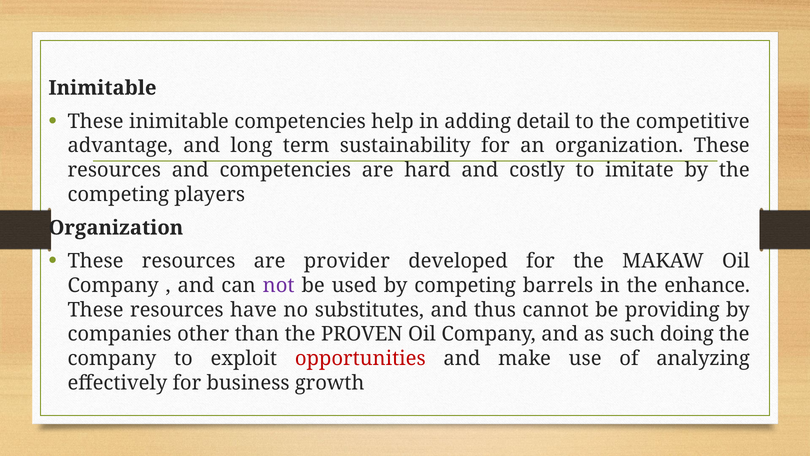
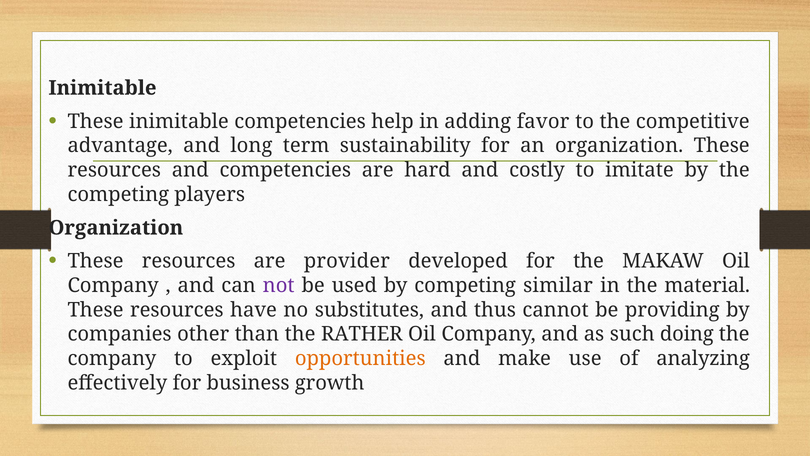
detail: detail -> favor (543, 121)
barrels: barrels -> similar (558, 285)
enhance: enhance -> material (707, 285)
PROVEN: PROVEN -> RATHER (362, 334)
opportunities colour: red -> orange (360, 358)
